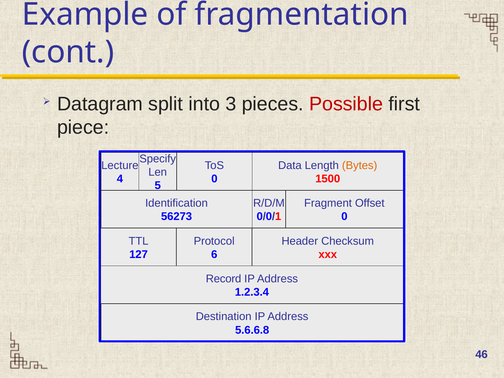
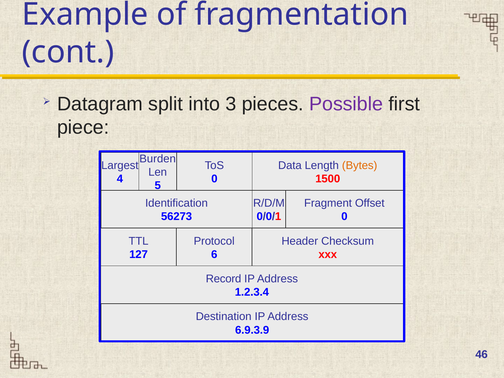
Possible colour: red -> purple (346, 104)
Specify: Specify -> Burden (158, 159)
Lecture: Lecture -> Largest (120, 165)
5.6.6.8: 5.6.6.8 -> 6.9.3.9 (252, 330)
